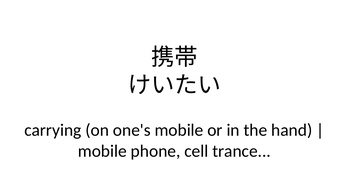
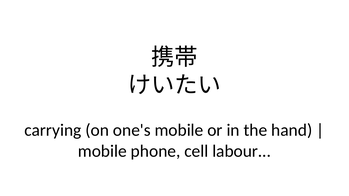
trance: trance -> labour (242, 151)
